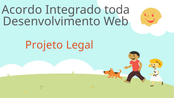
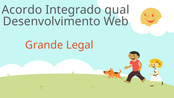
toda: toda -> qual (117, 10)
Projeto: Projeto -> Grande (44, 45)
